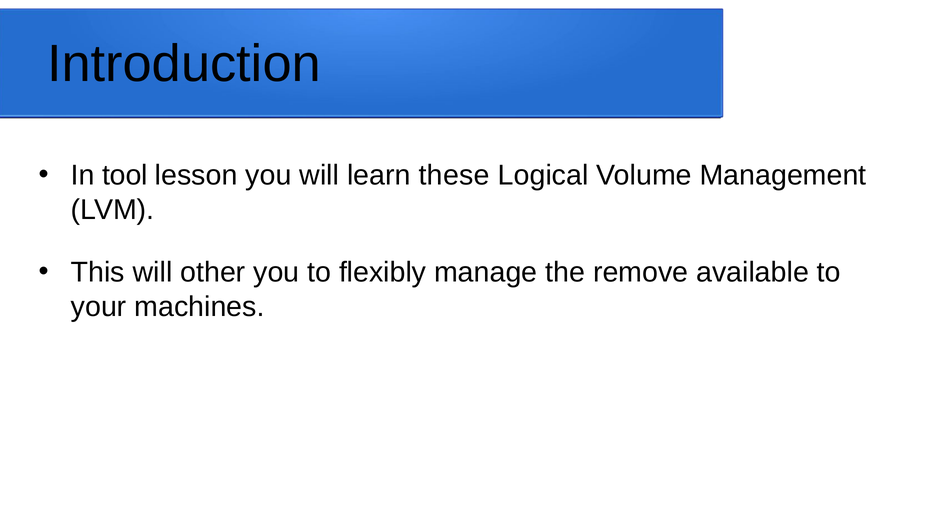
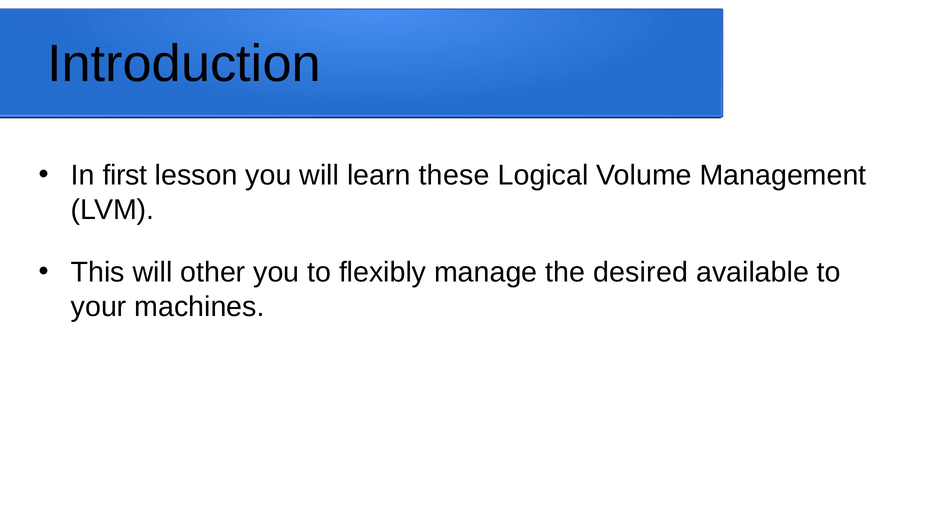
tool: tool -> first (125, 175)
remove: remove -> desired (641, 272)
